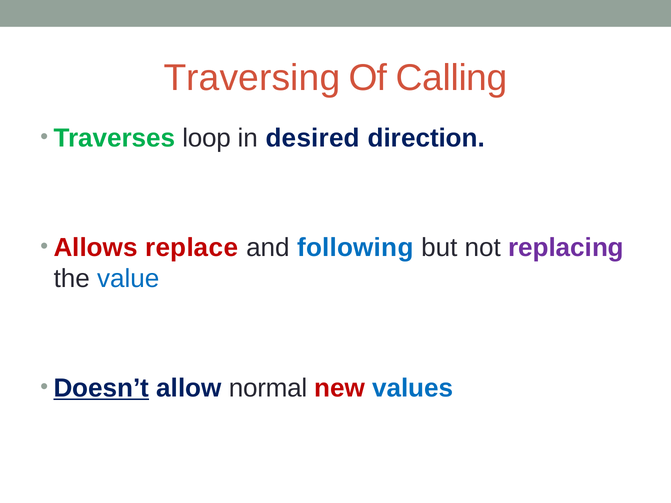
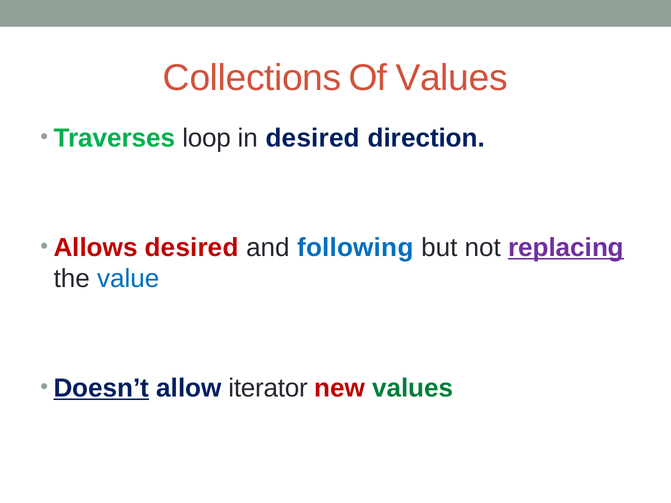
Traversing: Traversing -> Collections (252, 78)
Of Calling: Calling -> Values (452, 78)
Allows replace: replace -> desired (192, 248)
replacing underline: none -> present (566, 248)
normal: normal -> iterator (268, 388)
values colour: blue -> green (413, 388)
